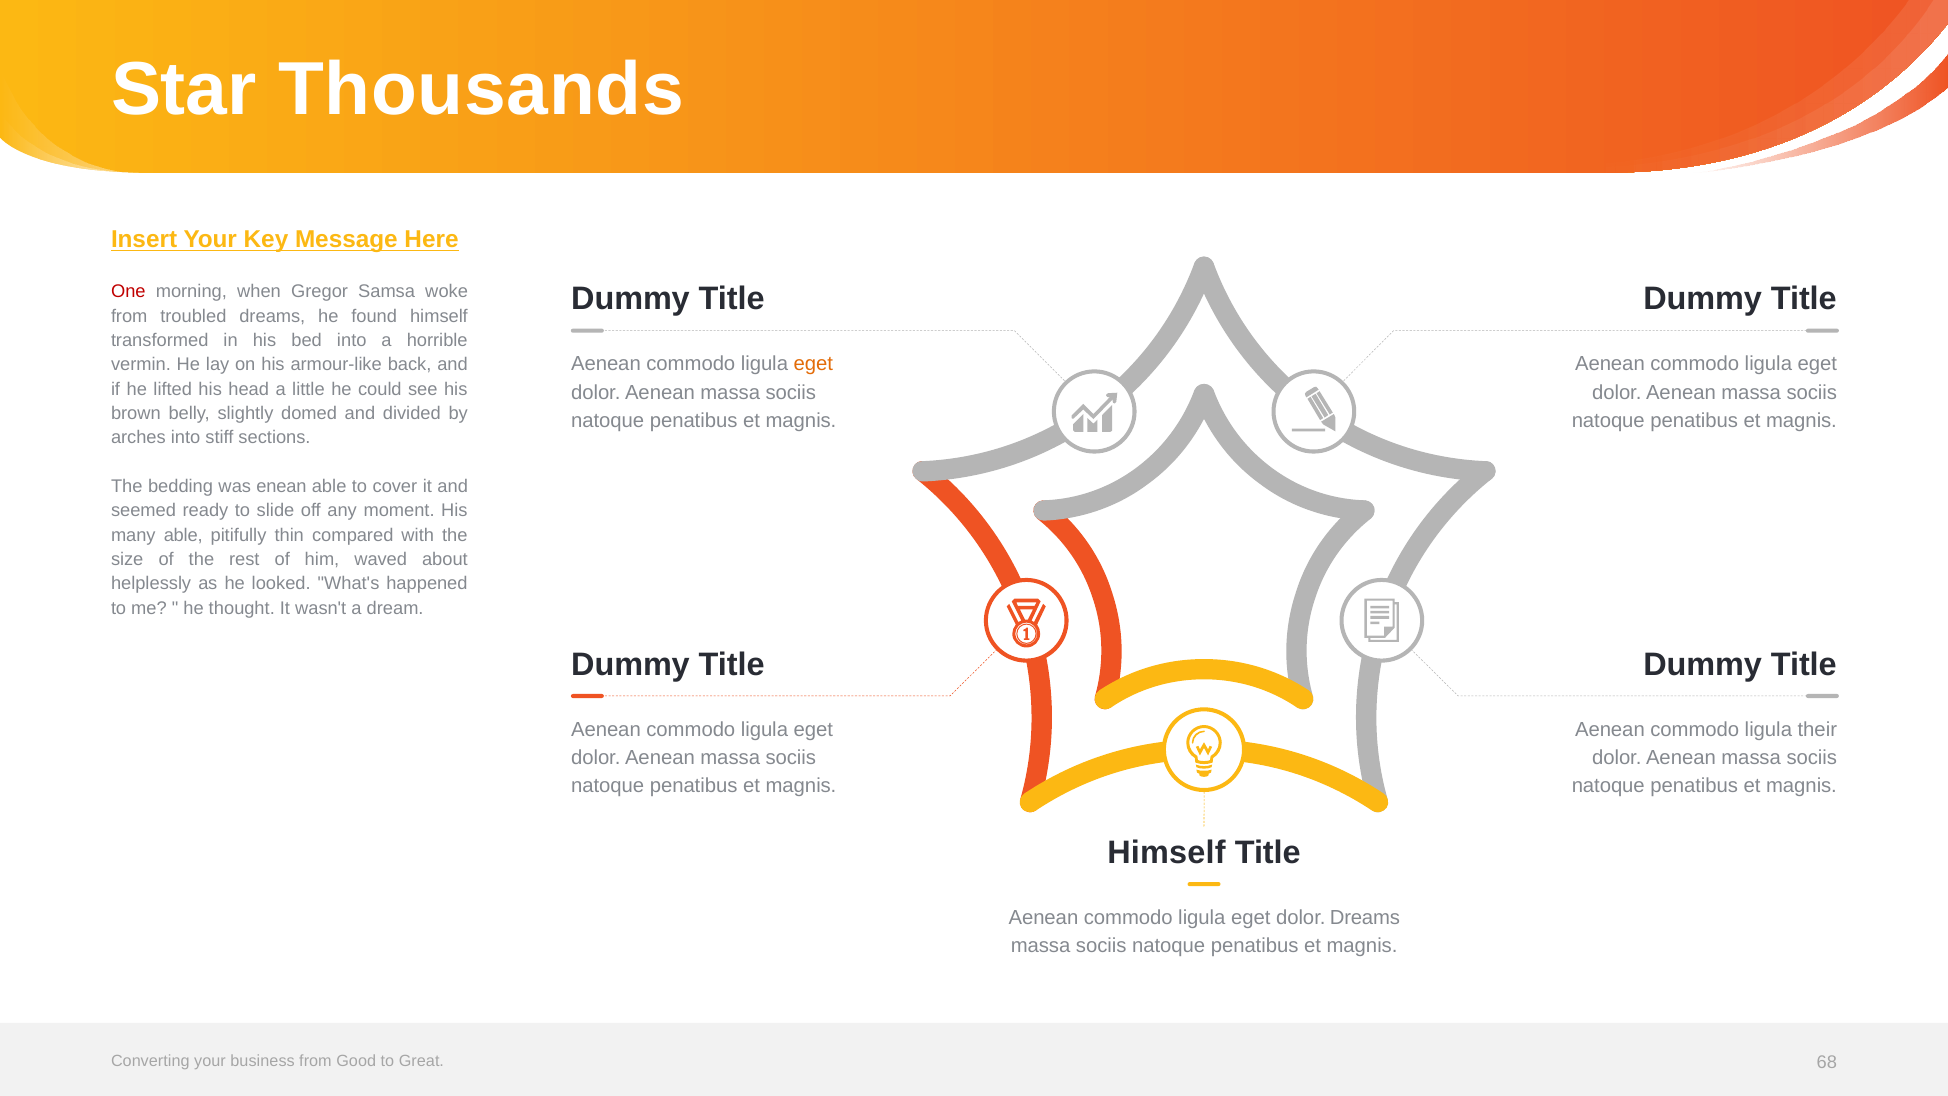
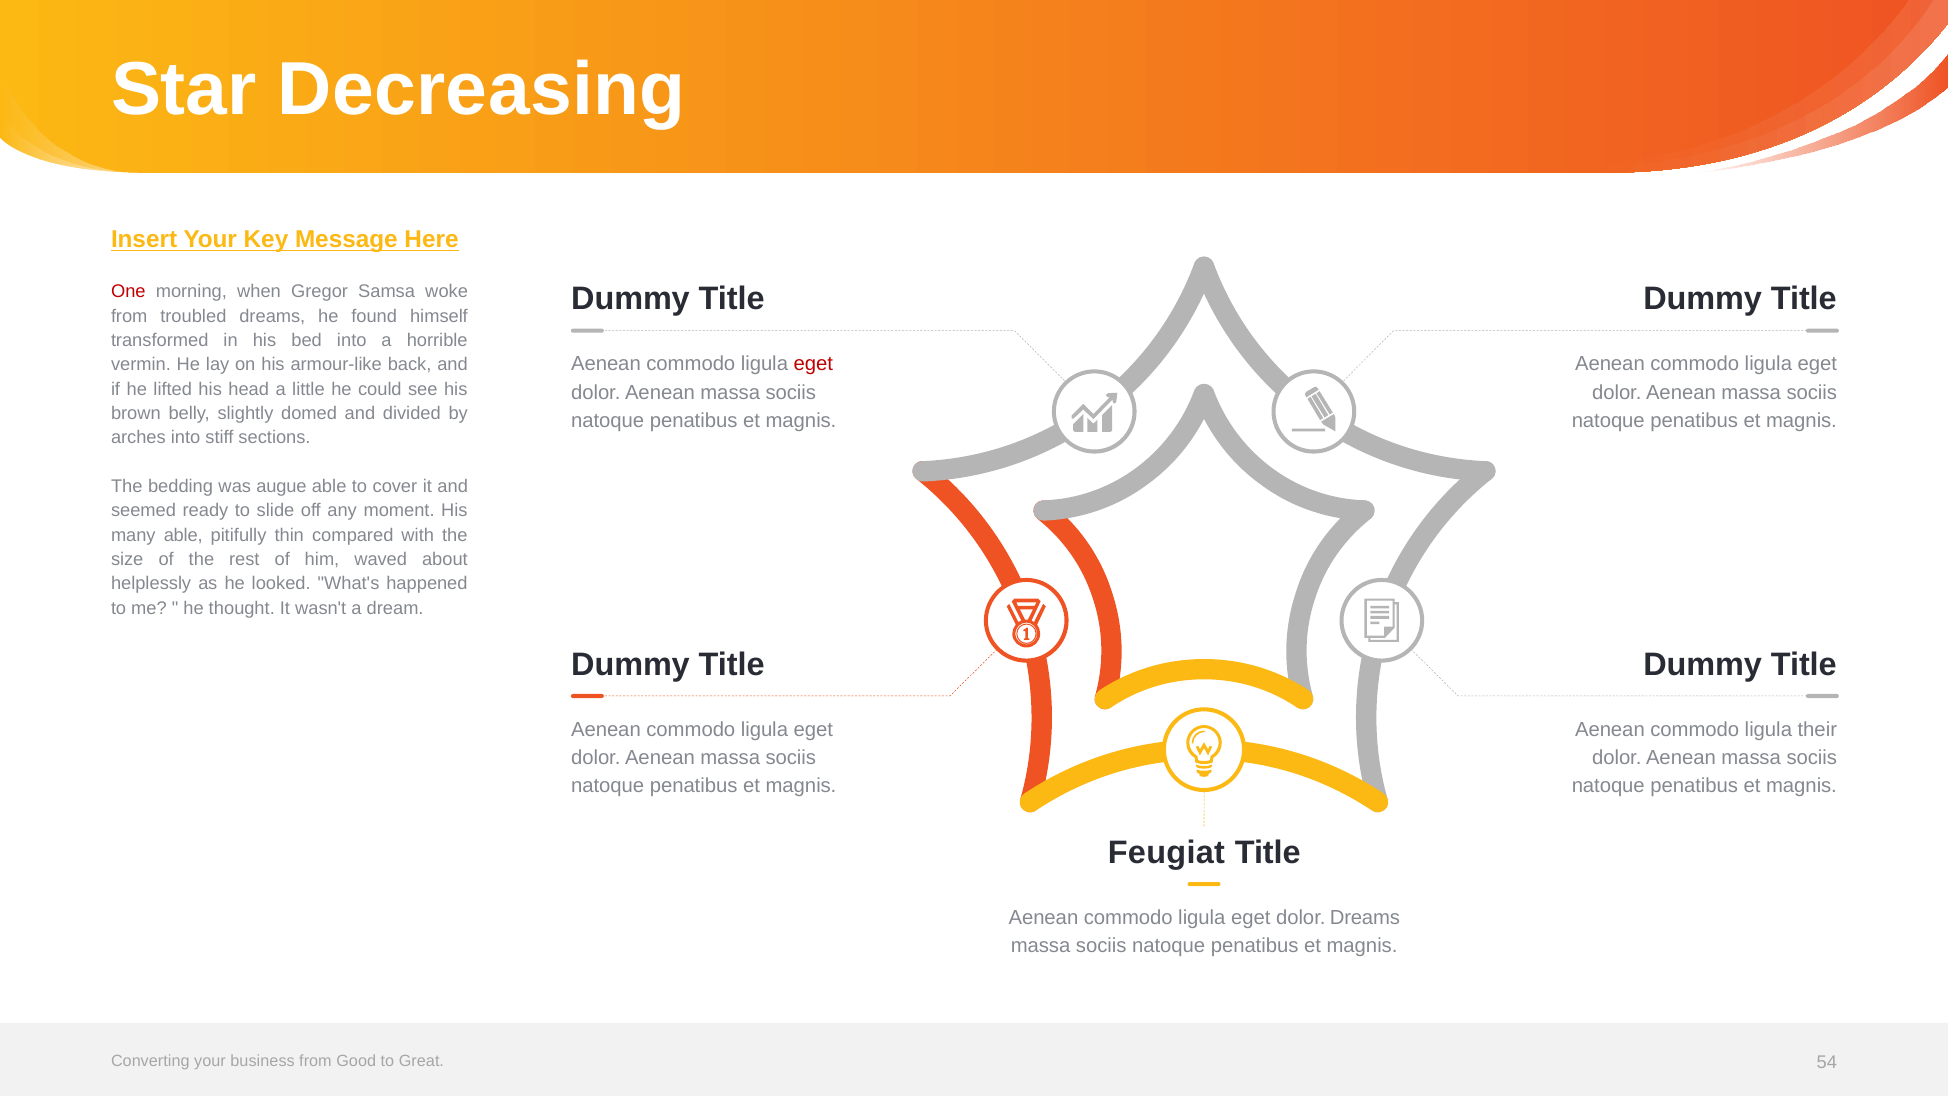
Thousands: Thousands -> Decreasing (481, 89)
eget colour: orange -> red (813, 364)
enean: enean -> augue (282, 486)
Himself: Himself -> Feugiat (1166, 852)
68: 68 -> 54 (1827, 1062)
